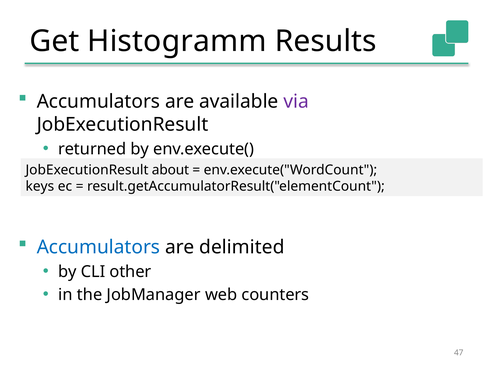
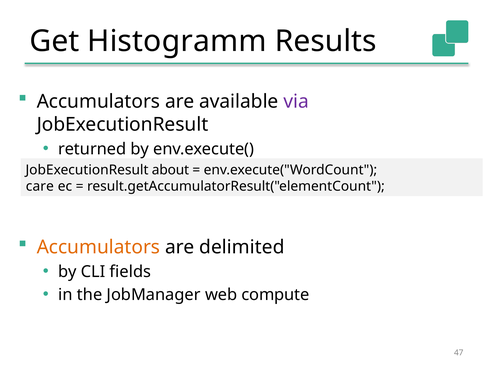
keys: keys -> care (40, 186)
Accumulators colour: blue -> orange (98, 247)
other: other -> fields (130, 272)
counters: counters -> compute (275, 295)
